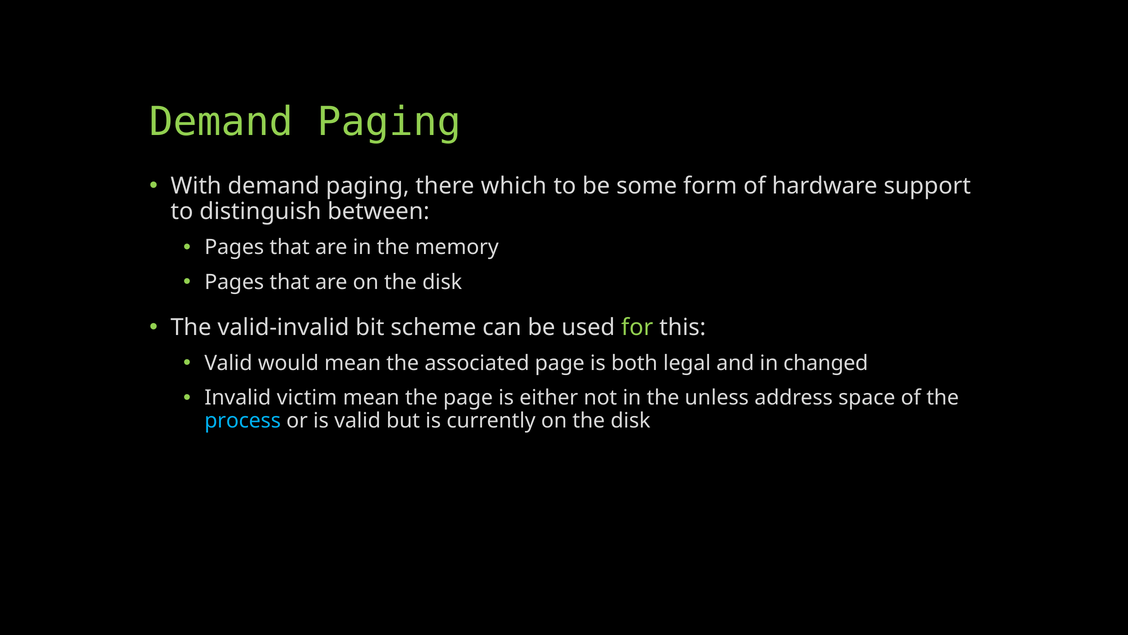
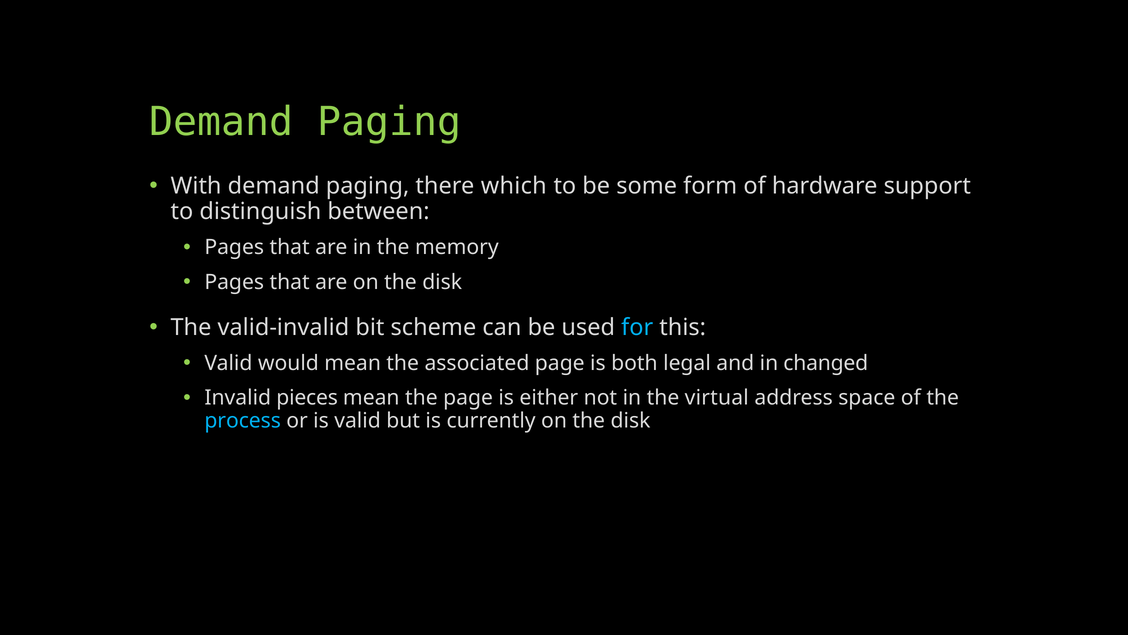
for colour: light green -> light blue (637, 327)
victim: victim -> pieces (307, 398)
unless: unless -> virtual (717, 398)
